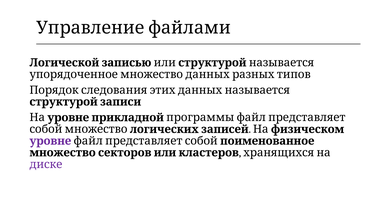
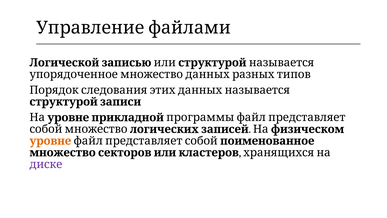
уровне colour: purple -> orange (50, 141)
